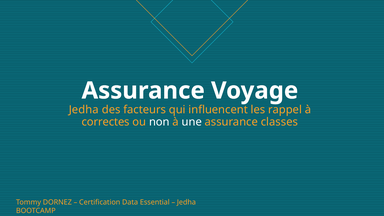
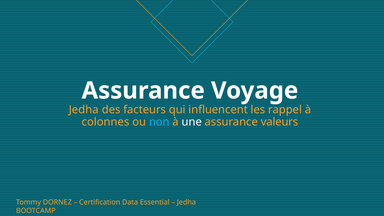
correctes: correctes -> colonnes (106, 122)
non colour: white -> light blue (159, 122)
classes: classes -> valeurs (280, 122)
